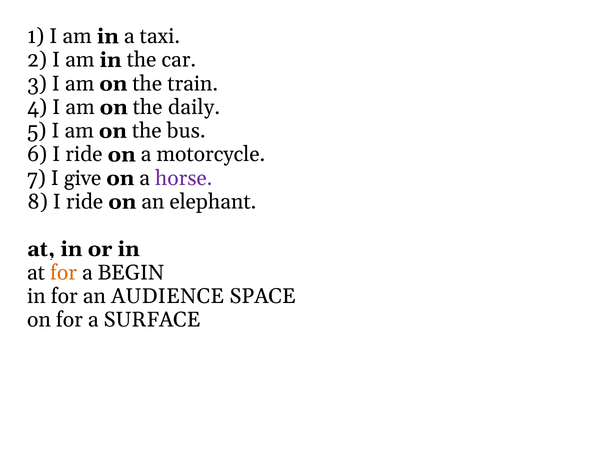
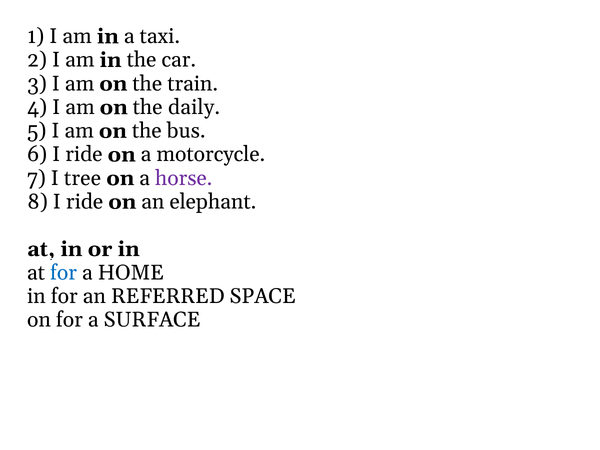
give: give -> tree (82, 178)
for colour: orange -> blue (64, 273)
BEGIN: BEGIN -> HOME (131, 273)
AUDIENCE: AUDIENCE -> REFERRED (168, 296)
